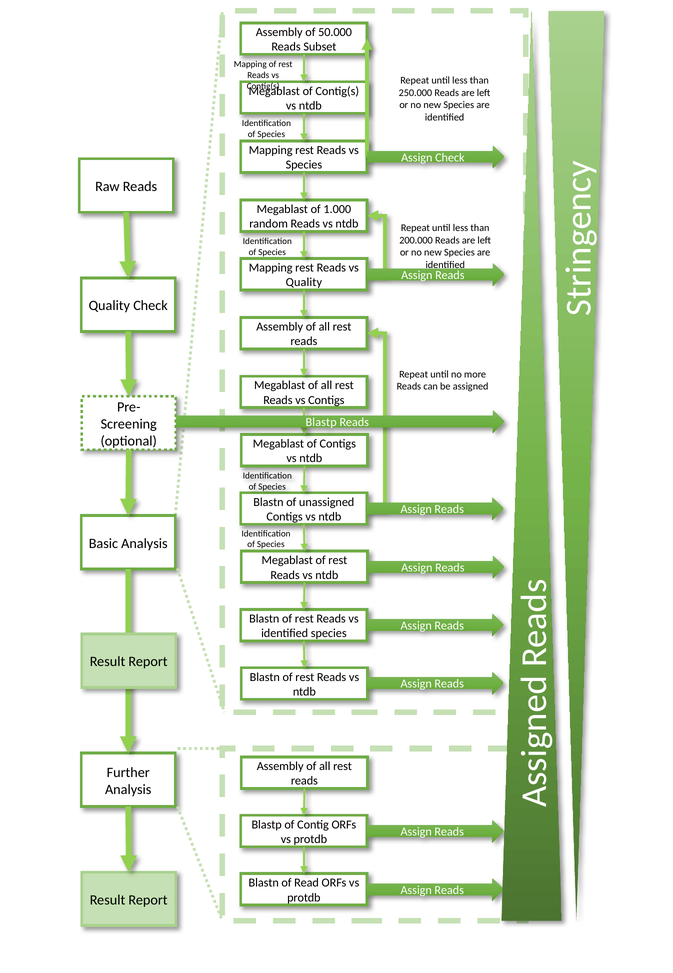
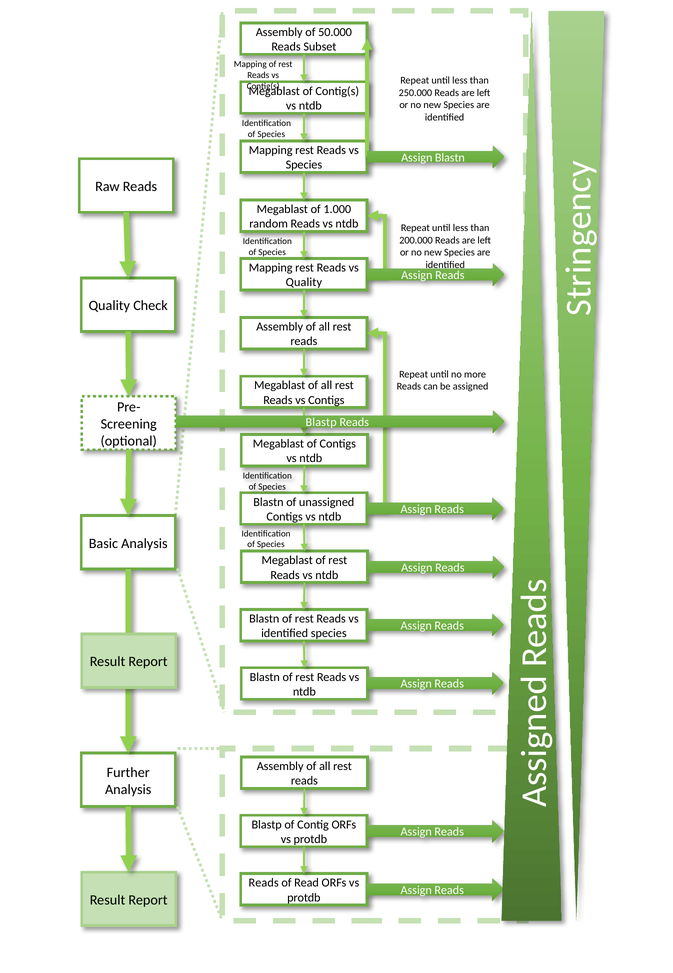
Assign Check: Check -> Blastn (450, 157)
Blastn: Blastn -> Reads (264, 882)
